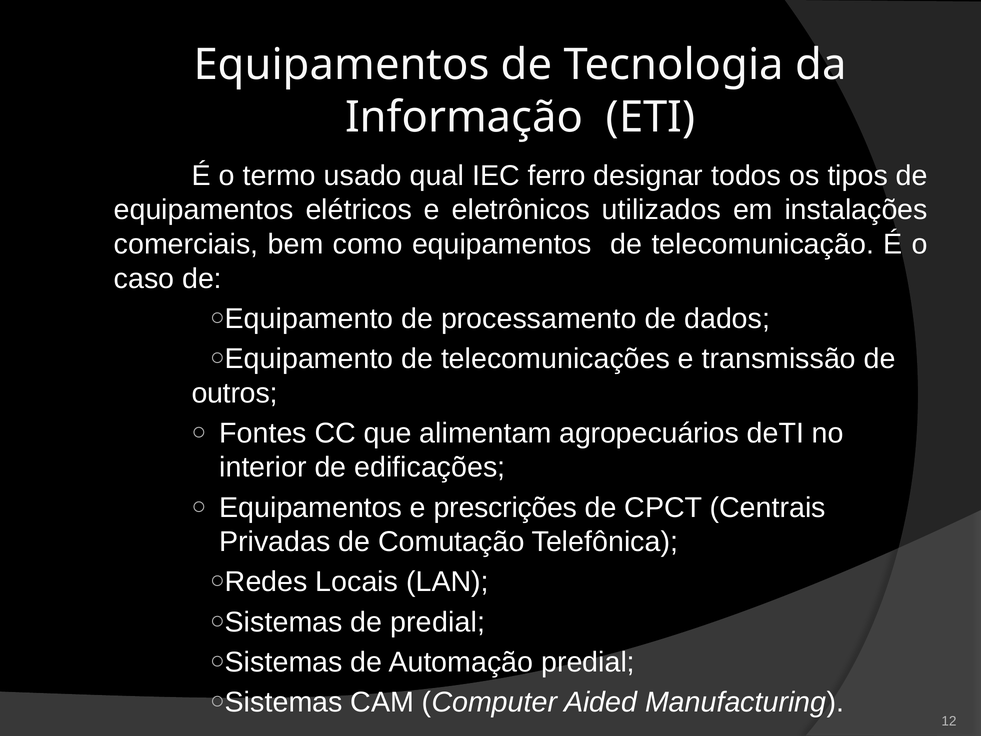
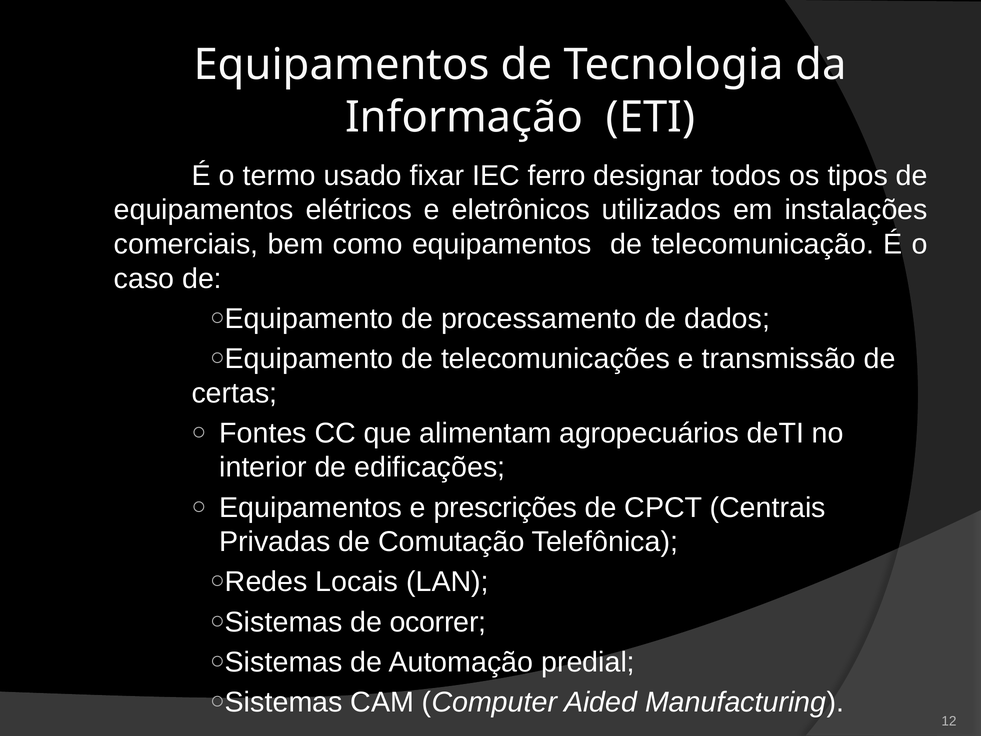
qual: qual -> fixar (437, 176)
outros: outros -> certas (234, 393)
de predial: predial -> ocorrer (438, 622)
